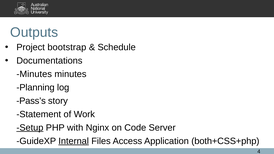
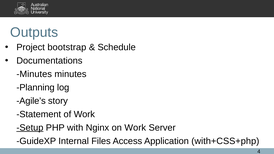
Pass’s: Pass’s -> Agile’s (31, 101)
on Code: Code -> Work (135, 128)
Internal underline: present -> none (74, 141)
both+CSS+php: both+CSS+php -> with+CSS+php (225, 141)
